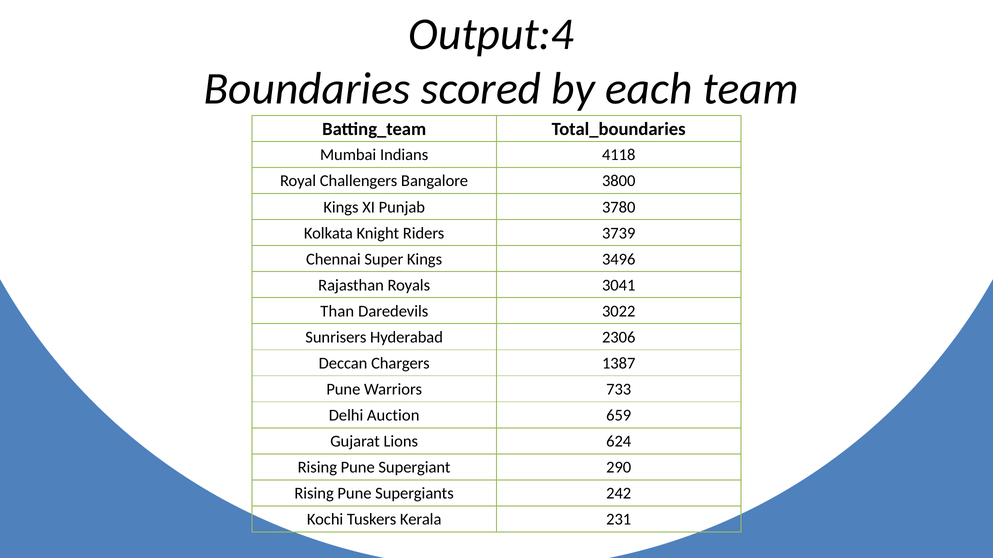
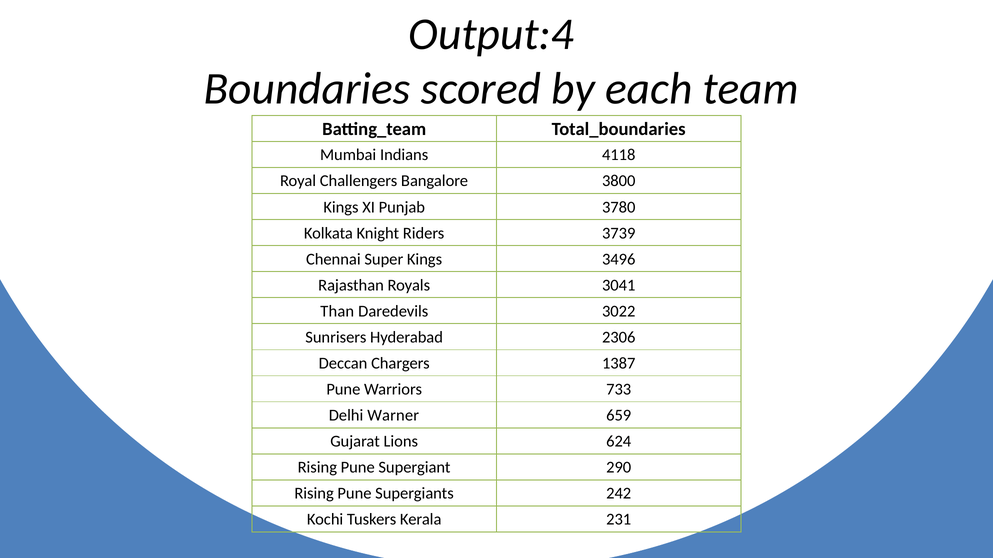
Auction: Auction -> Warner (393, 416)
